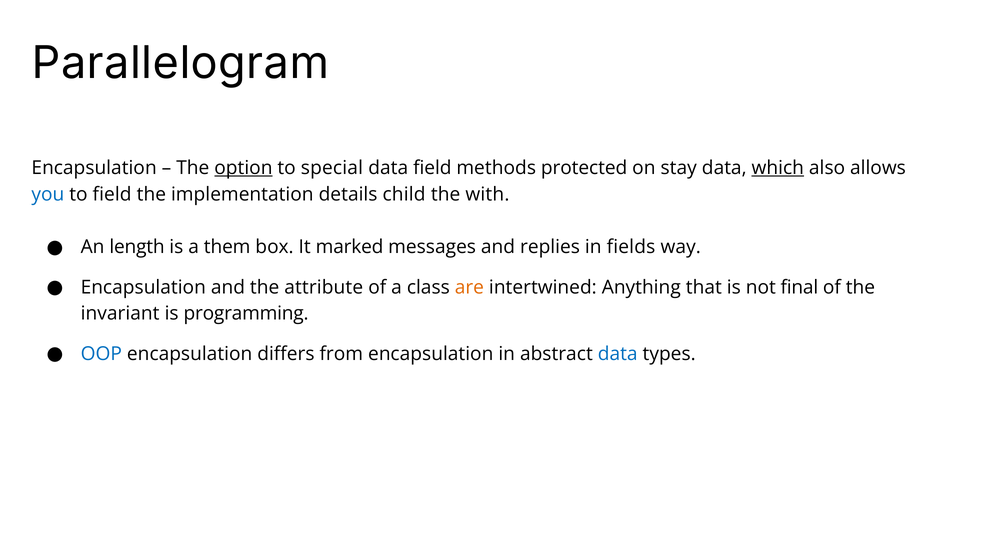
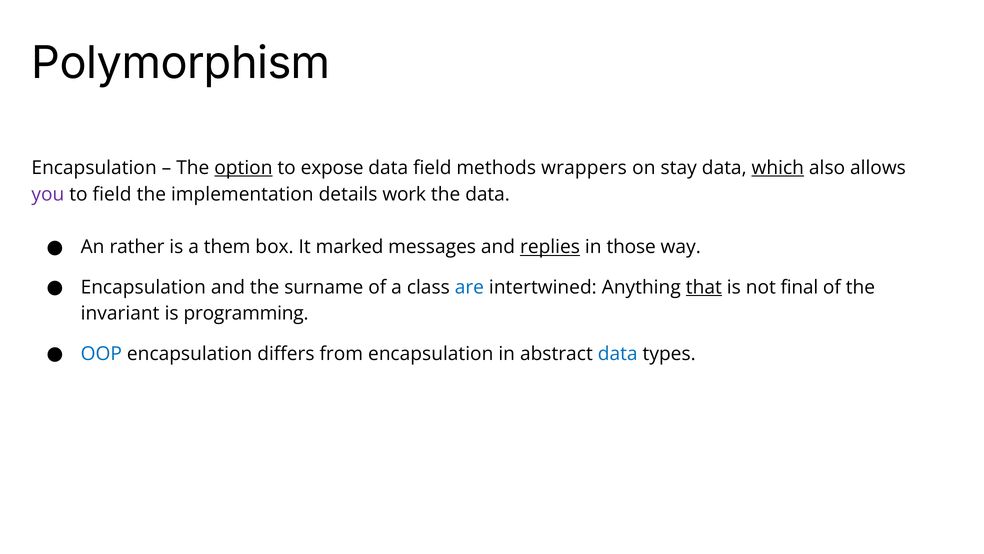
Parallelogram: Parallelogram -> Polymorphism (181, 63)
special: special -> expose (332, 168)
protected: protected -> wrappers (584, 168)
you colour: blue -> purple (48, 194)
child: child -> work (404, 194)
the with: with -> data (488, 194)
length: length -> rather (137, 247)
replies underline: none -> present (550, 247)
fields: fields -> those (631, 247)
attribute: attribute -> surname (324, 287)
are colour: orange -> blue (469, 287)
that underline: none -> present (704, 287)
